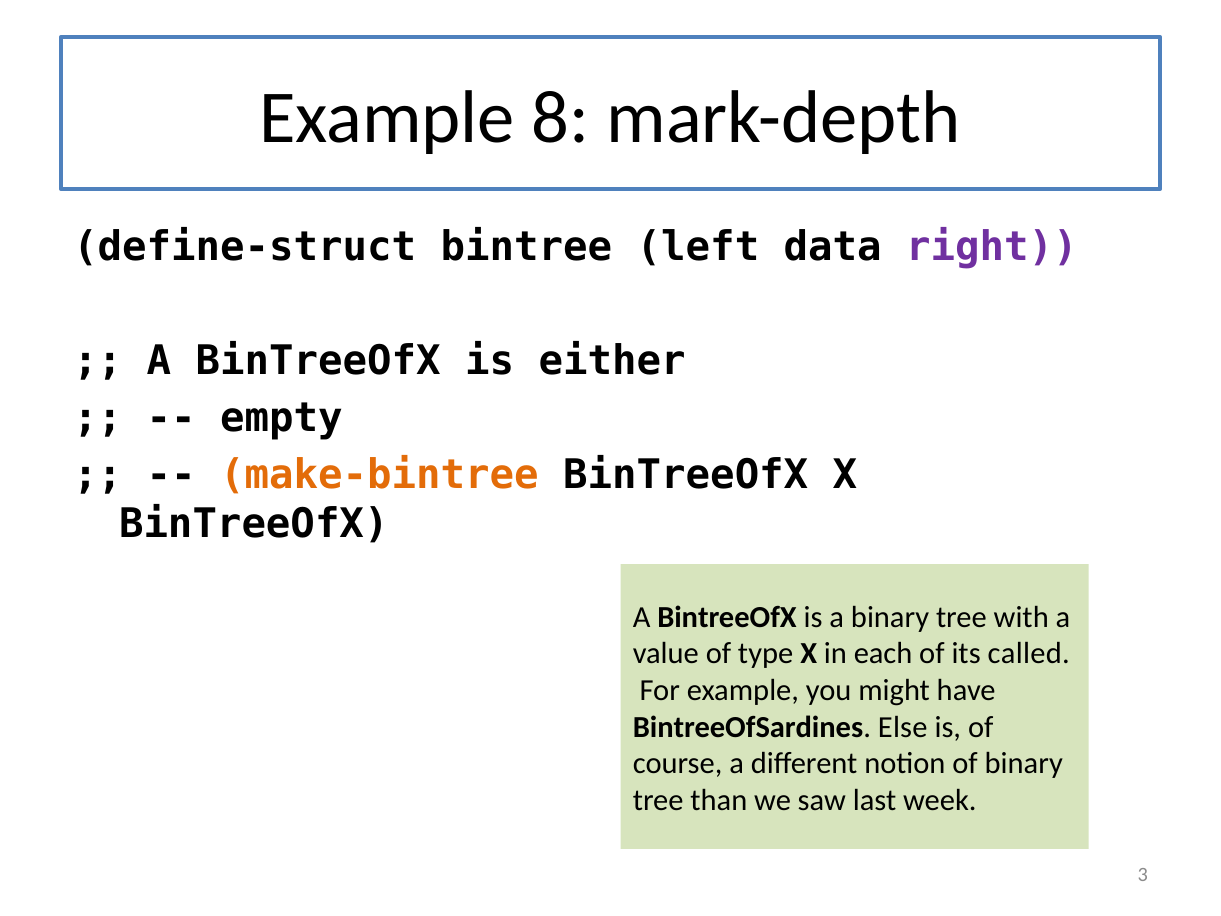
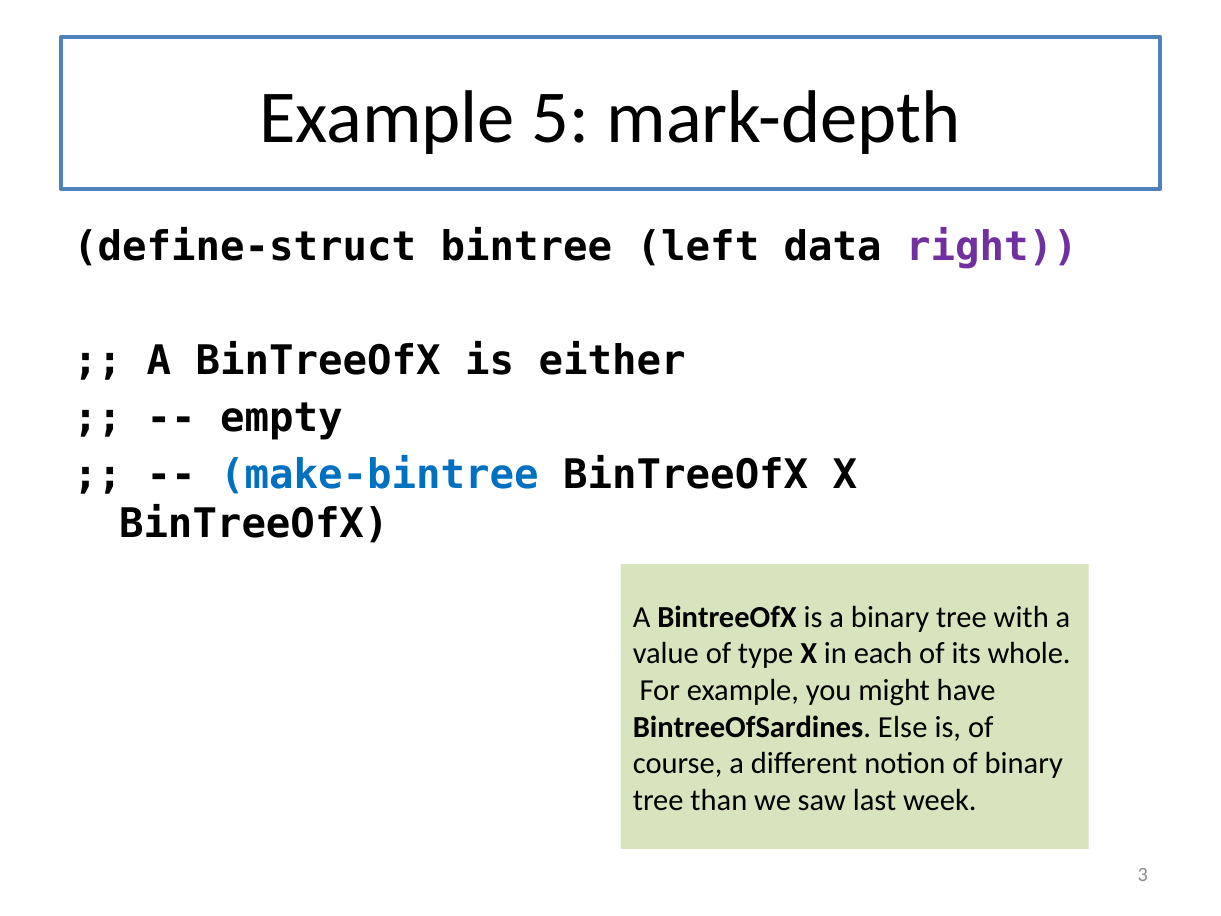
8: 8 -> 5 (561, 118)
make-bintree colour: orange -> blue (379, 475)
called: called -> whole (1029, 653)
